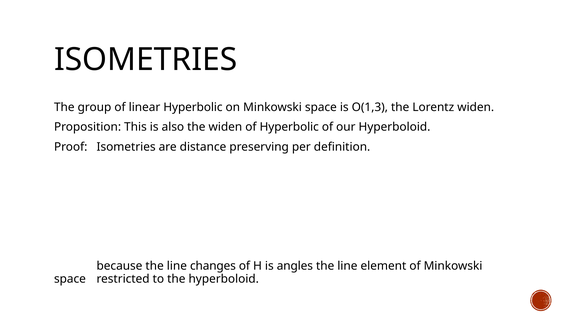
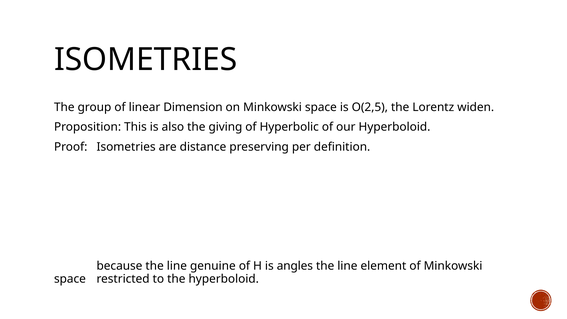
linear Hyperbolic: Hyperbolic -> Dimension (193, 107)
O(1,3: O(1,3 -> O(2,5 (370, 107)
the widen: widen -> giving (225, 127)
changes: changes -> genuine (213, 266)
